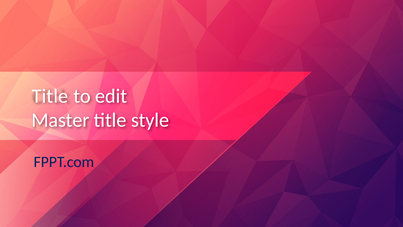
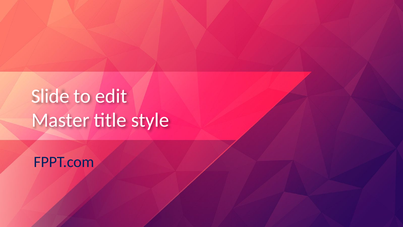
Title: Title -> Slide (50, 96)
